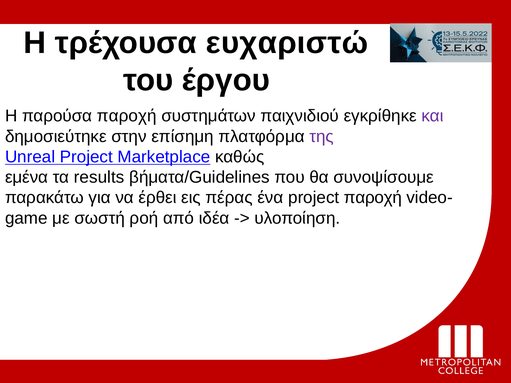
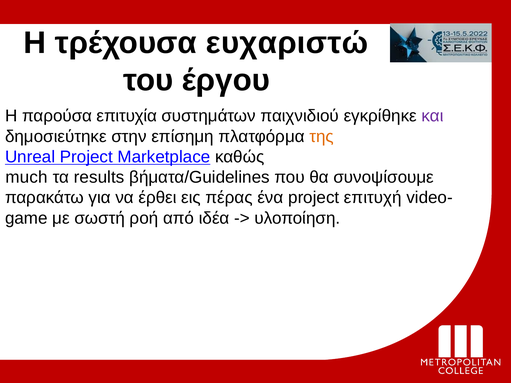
παρούσα παροχή: παροχή -> επιτυχία (127, 116)
της colour: purple -> orange (322, 136)
εμένα: εμένα -> much (26, 177)
project παροχή: παροχή -> επιτυχή (373, 198)
